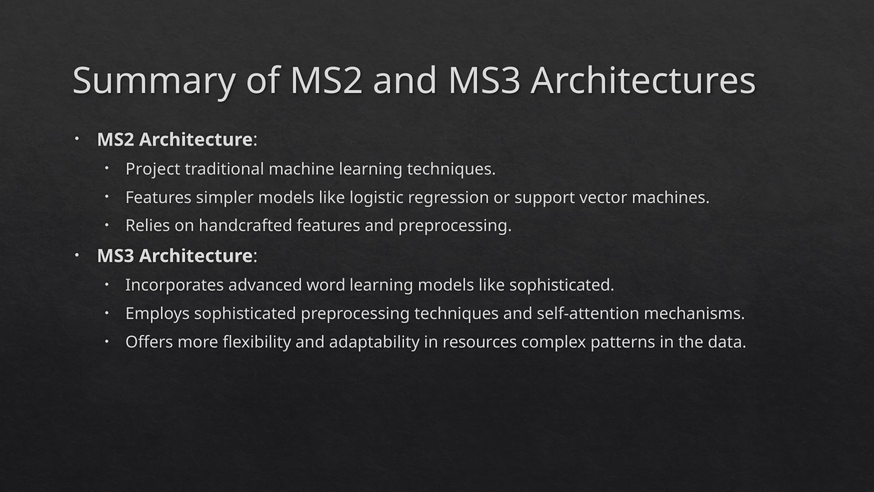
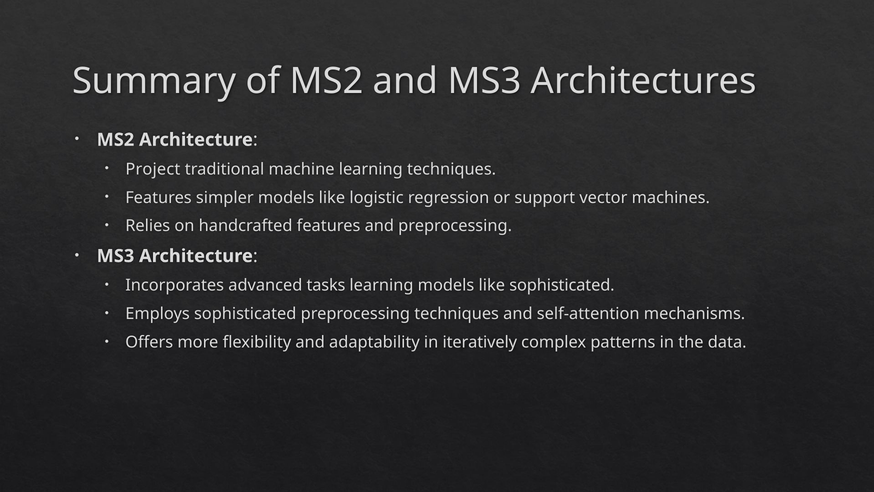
word: word -> tasks (326, 285)
resources: resources -> iteratively (480, 342)
